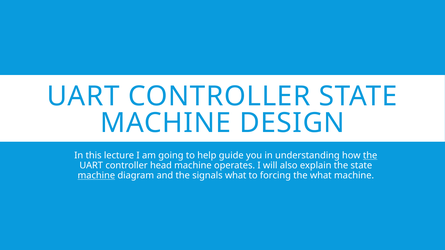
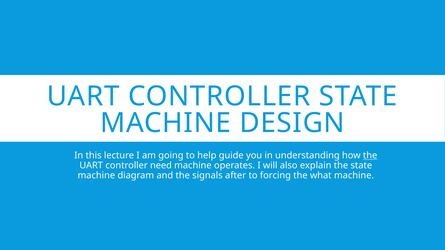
head: head -> need (161, 166)
machine underline: present -> none (96, 176)
signals what: what -> after (236, 176)
